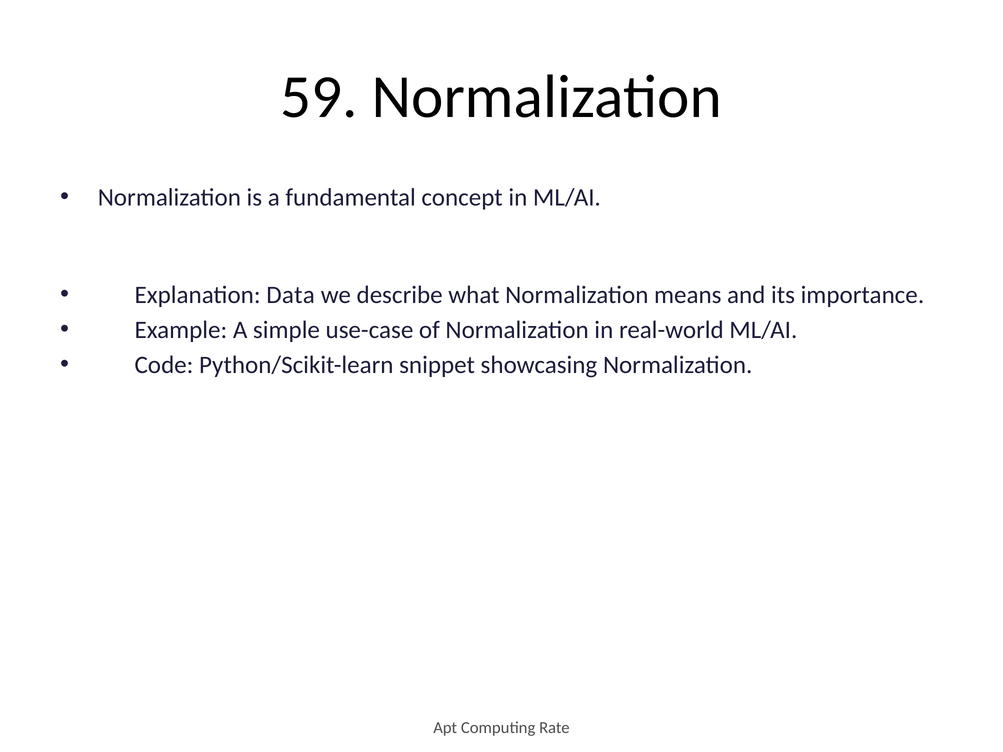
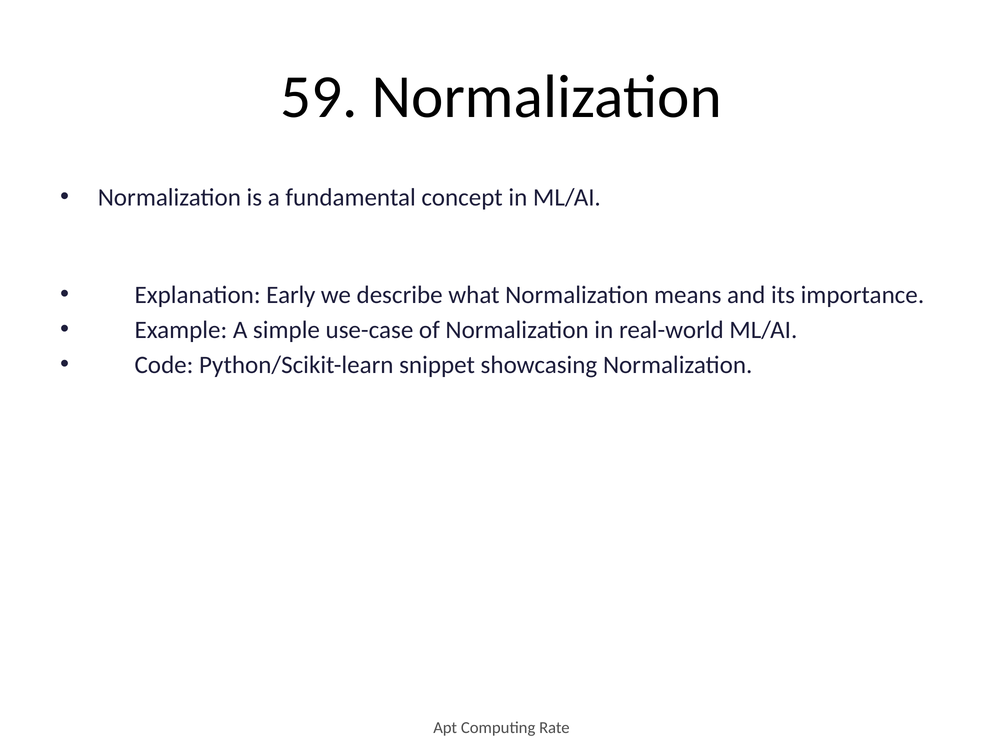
Data: Data -> Early (291, 295)
